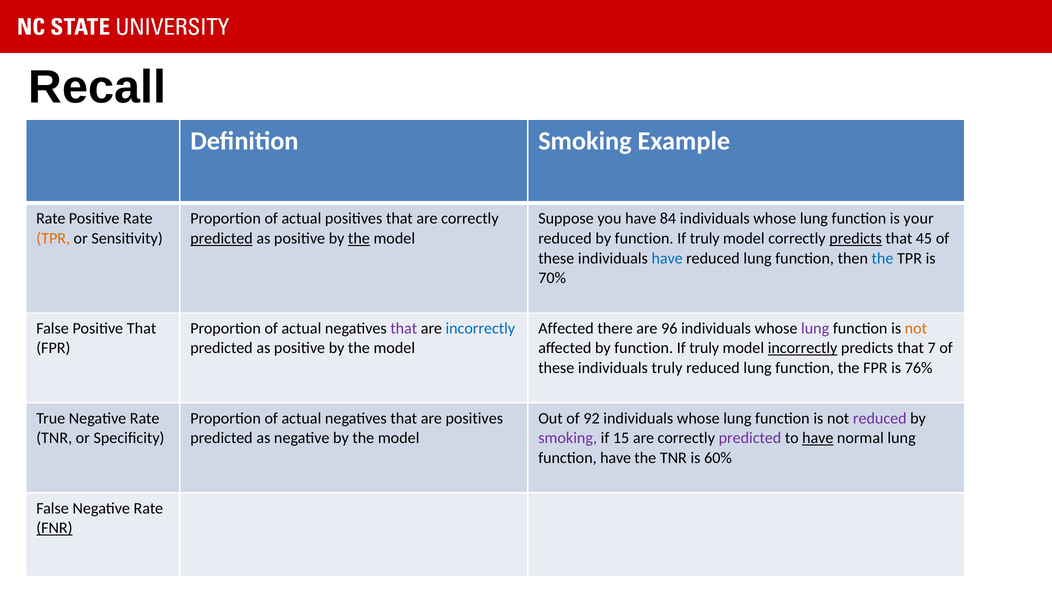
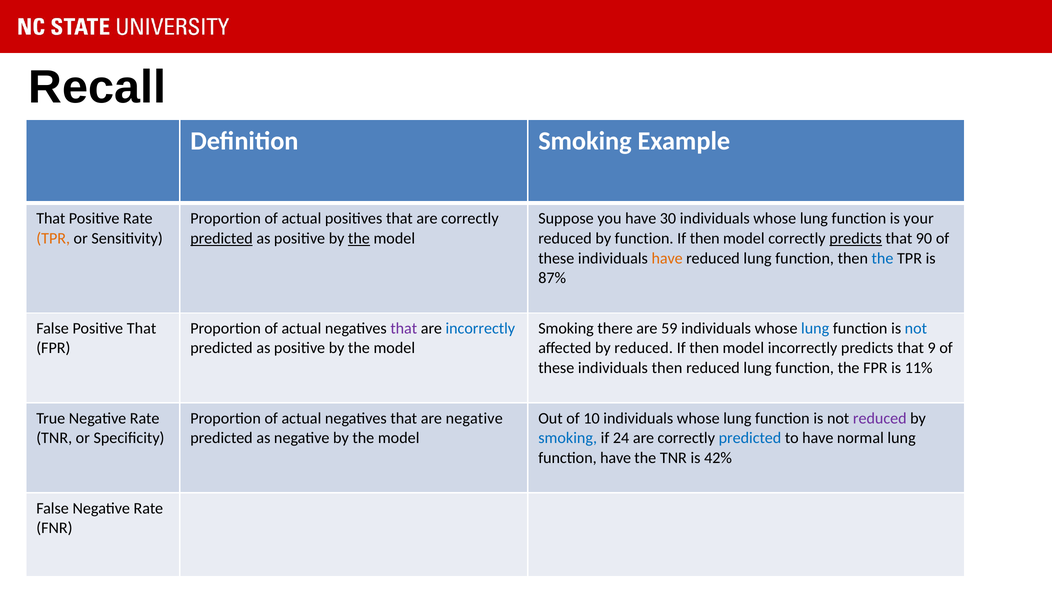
Rate: Rate -> That (51, 218)
84: 84 -> 30 (668, 218)
truly: truly -> then (705, 238)
45: 45 -> 90 (924, 238)
have colour: blue -> orange (667, 258)
70%: 70% -> 87% (552, 278)
Affected: Affected -> Smoking (566, 328)
96: 96 -> 59 (669, 328)
lung colour: purple -> blue (815, 328)
not colour: orange -> blue (916, 328)
affected by function: function -> reduced (644, 348)
truly: truly -> then (704, 348)
incorrectly underline: present -> none (803, 348)
7: 7 -> 9 (932, 348)
individuals truly: truly -> then (667, 368)
76%: 76% -> 11% (919, 368)
are positives: positives -> negative (474, 418)
92: 92 -> 10 (592, 418)
smoking colour: purple -> blue (568, 438)
15: 15 -> 24 (621, 438)
predicted colour: purple -> blue (750, 438)
have underline: present -> none (818, 438)
60%: 60% -> 42% (718, 458)
FNR underline: present -> none (54, 528)
